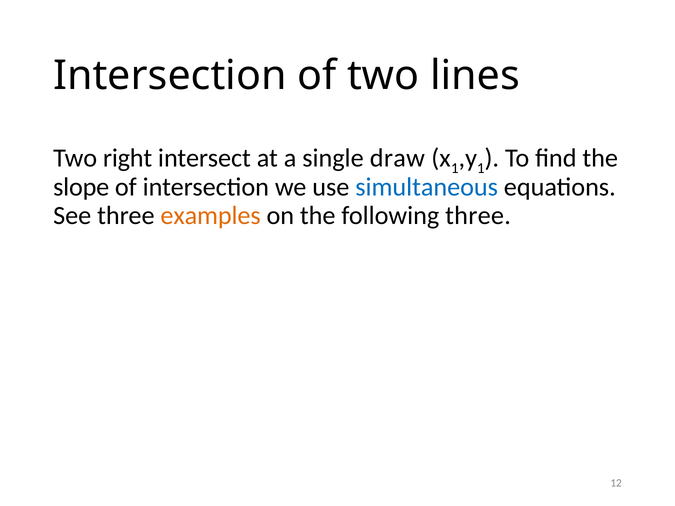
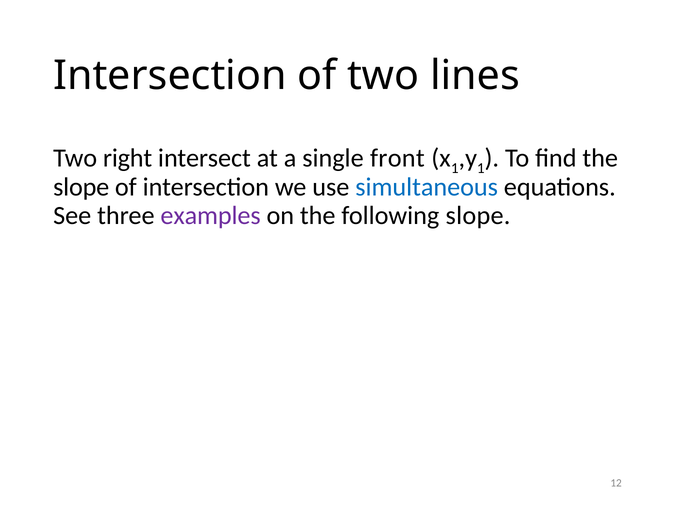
draw: draw -> front (397, 158)
examples colour: orange -> purple (211, 216)
following three: three -> slope (478, 216)
